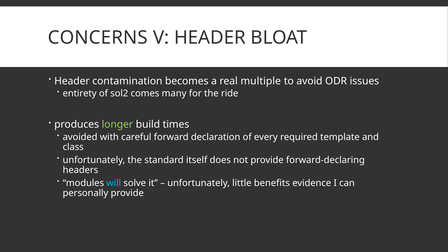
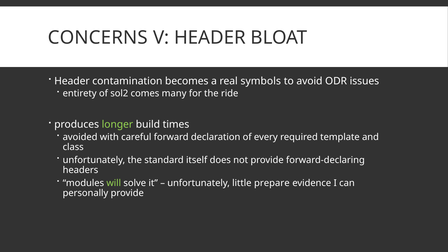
multiple: multiple -> symbols (261, 81)
will colour: light blue -> light green (114, 183)
benefits: benefits -> prepare (272, 183)
